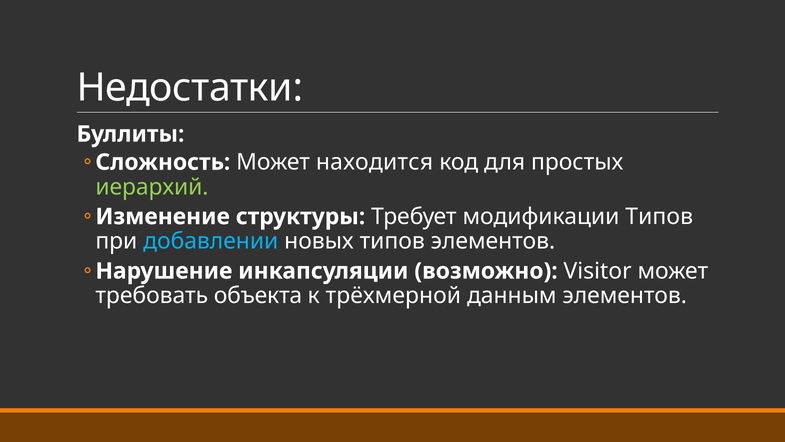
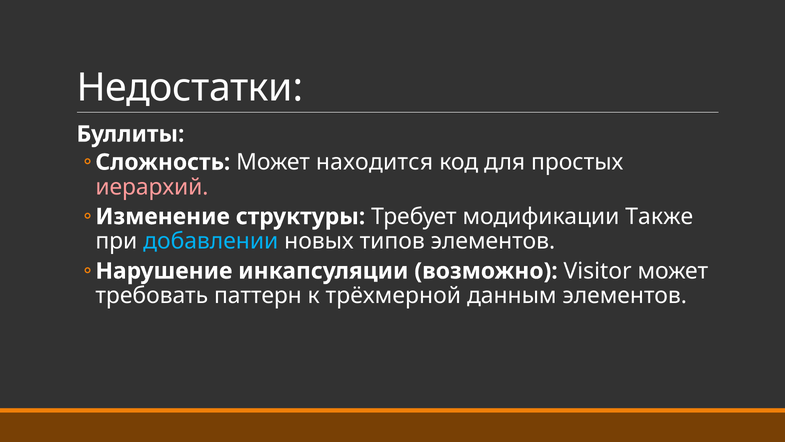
иерархий colour: light green -> pink (152, 187)
модификации Типов: Типов -> Также (659, 216)
объекта: объекта -> паттерн (258, 296)
